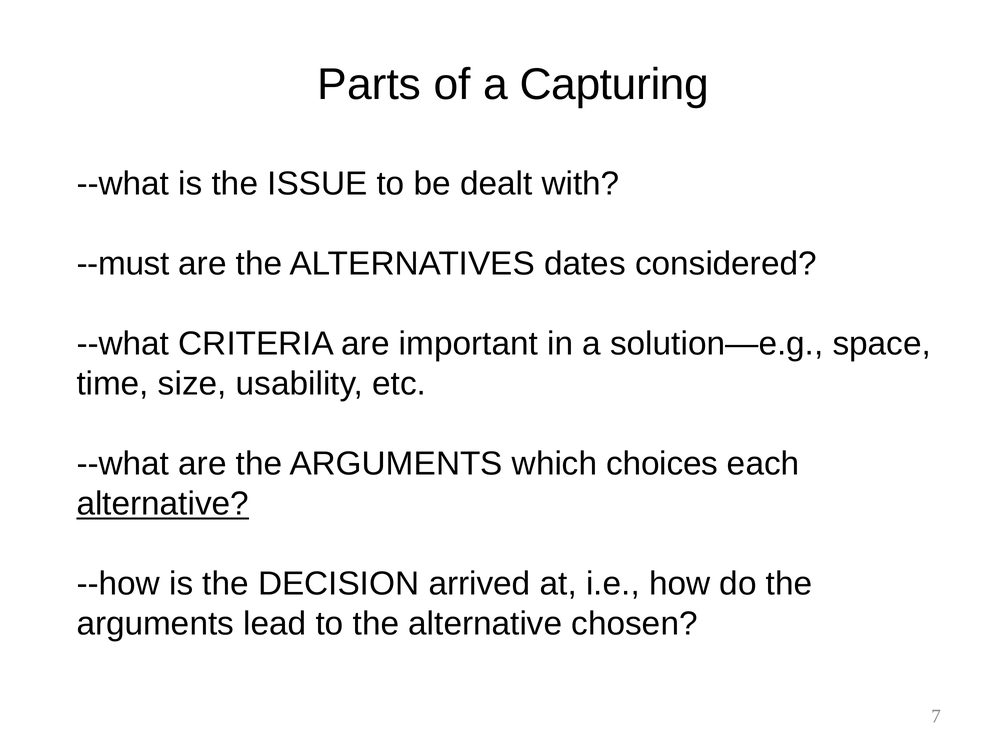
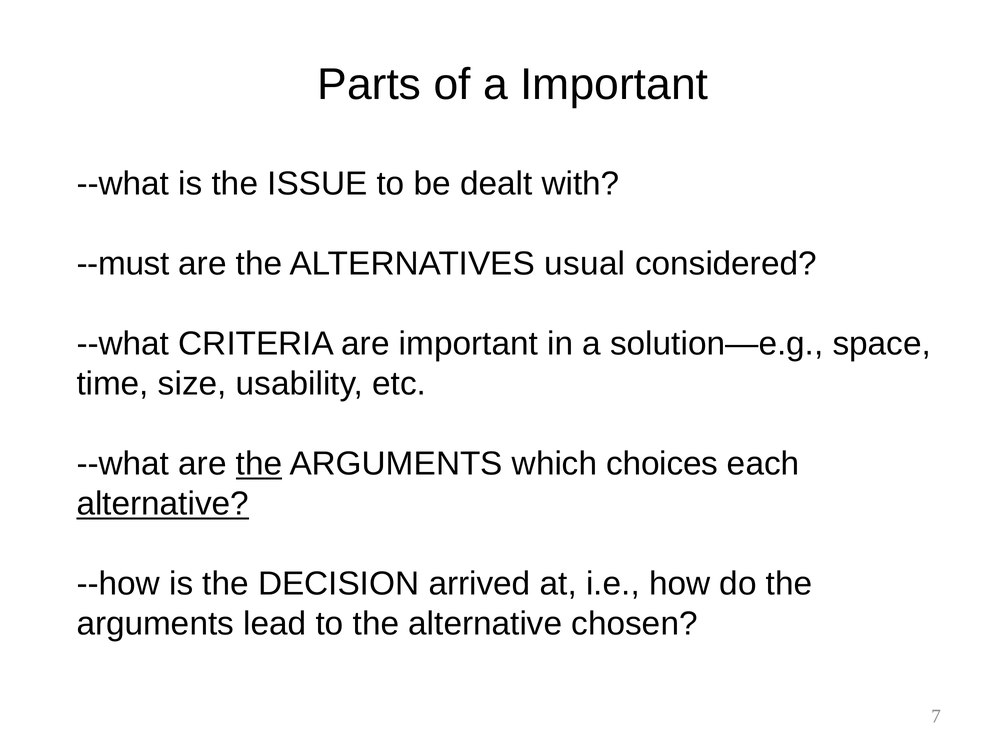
a Capturing: Capturing -> Important (614, 85)
dates: dates -> usual (585, 264)
the underline: none -> present (259, 464)
